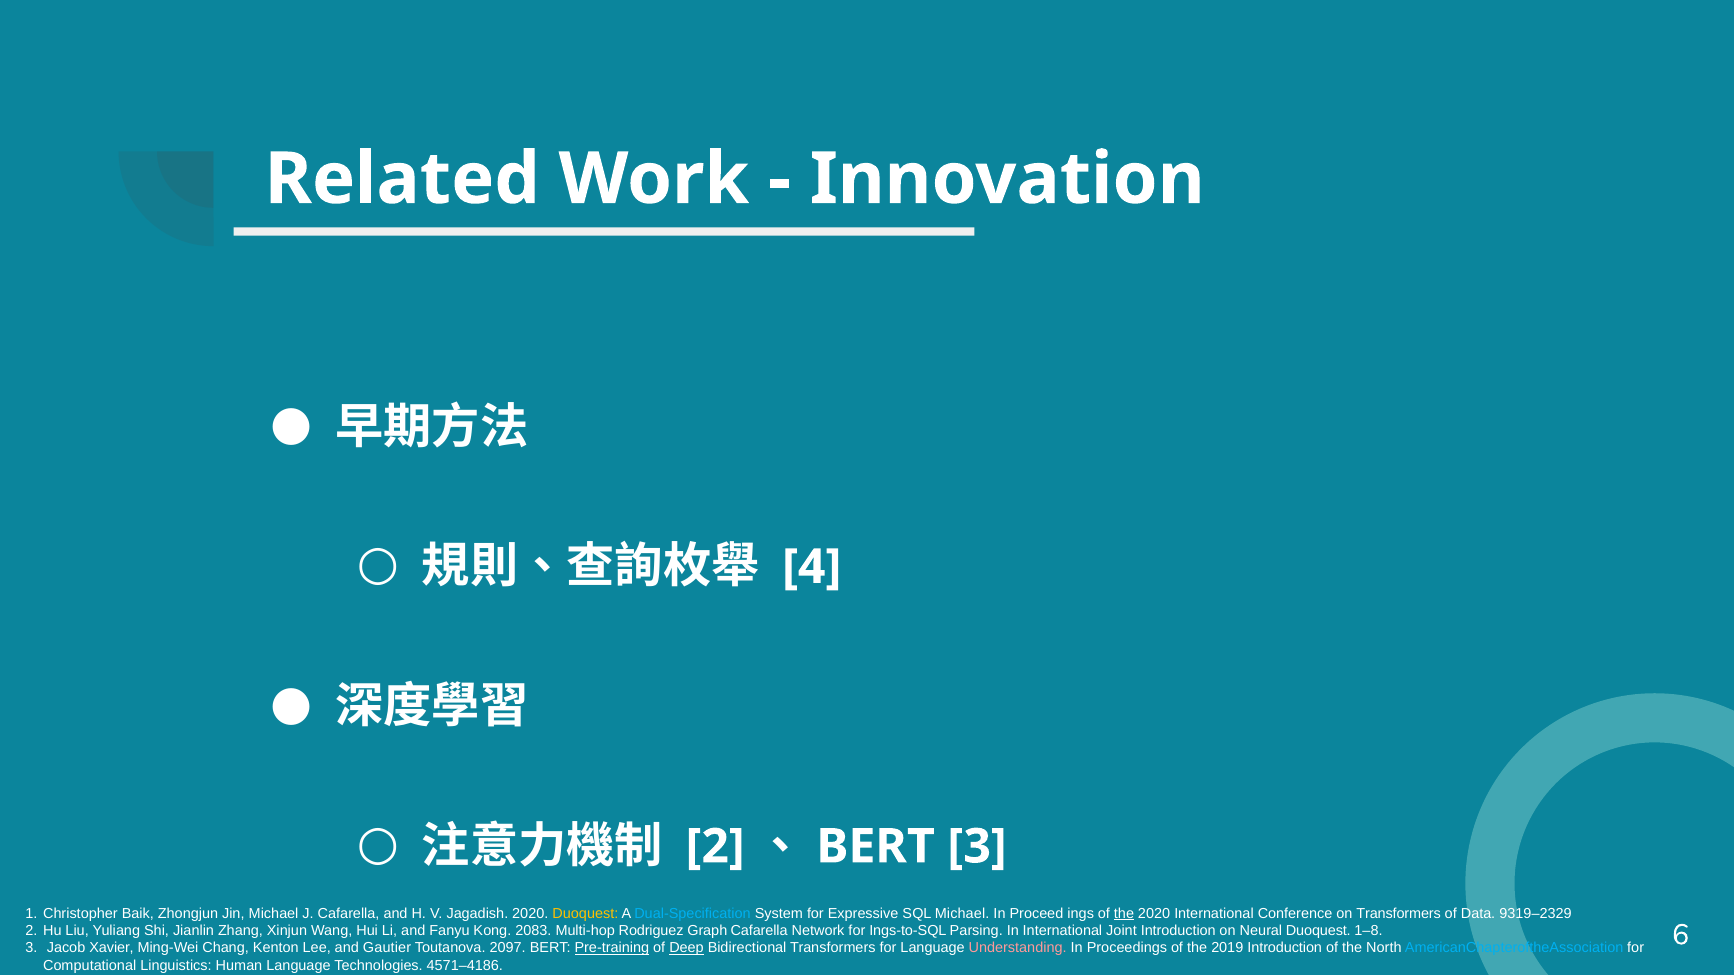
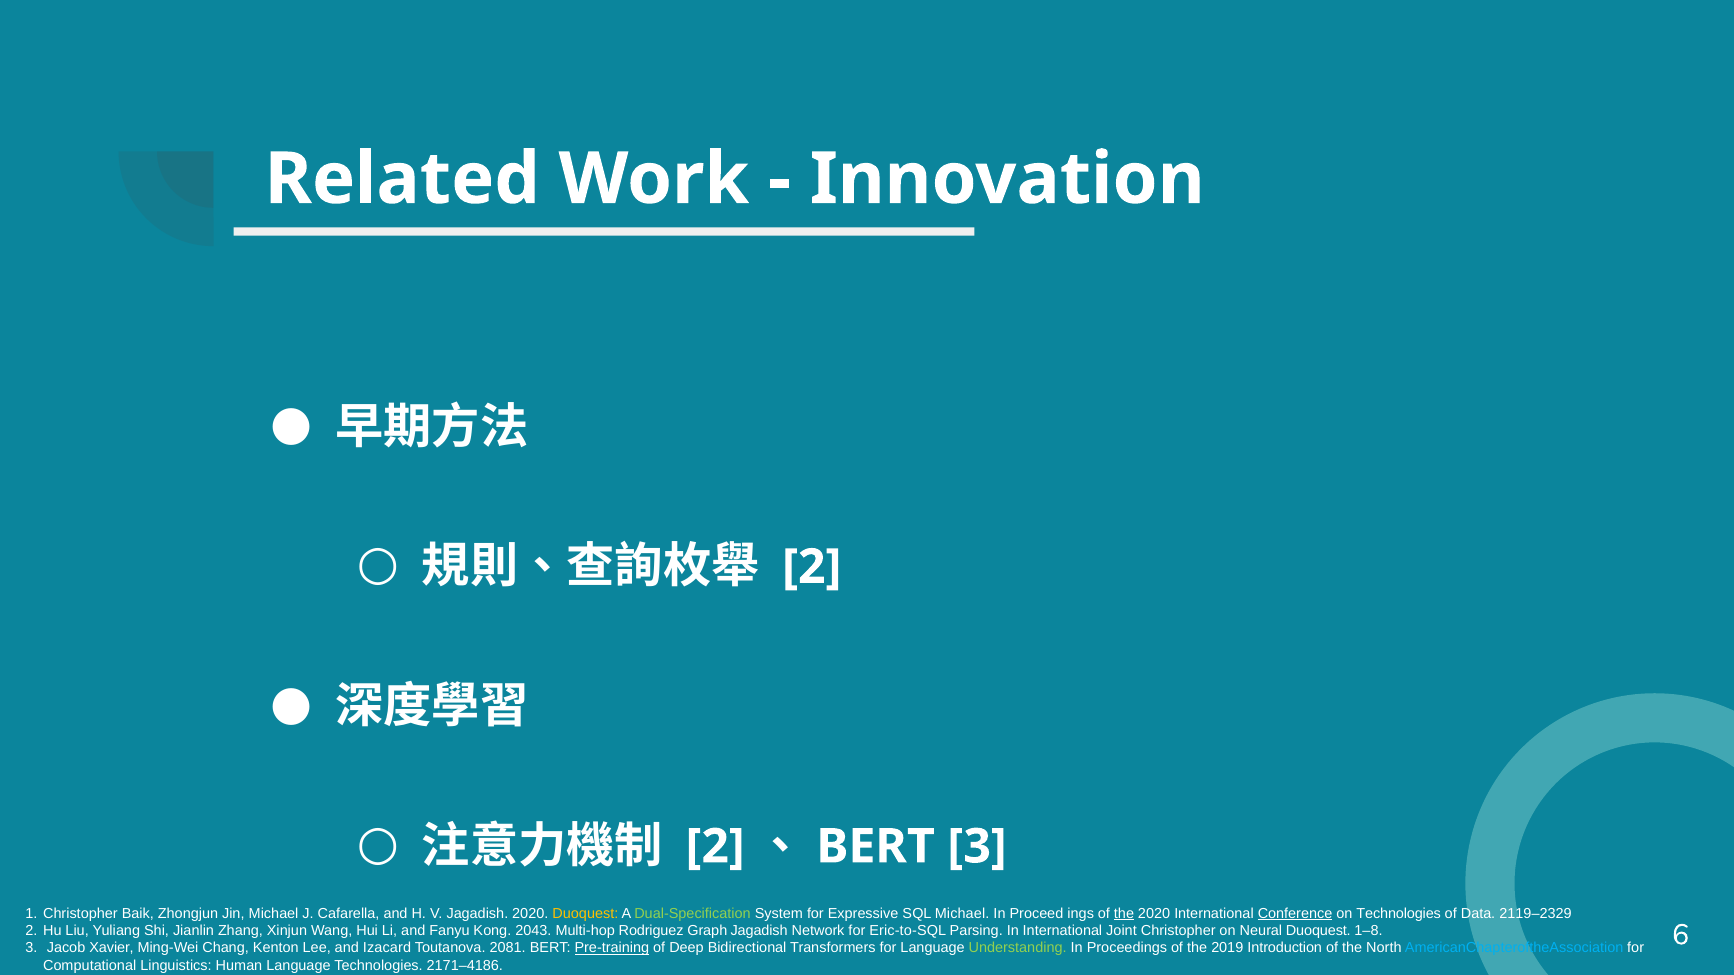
4: 4 -> 2 (812, 567)
Dual-Specification colour: light blue -> light green (692, 914)
Conference underline: none -> present (1295, 914)
on Transformers: Transformers -> Technologies (1399, 914)
9319–2329: 9319–2329 -> 2119–2329 (1536, 914)
2083: 2083 -> 2043 (533, 931)
Graph Cafarella: Cafarella -> Jagadish (759, 931)
Ings-to-SQL: Ings-to-SQL -> Eric-to-SQL (908, 931)
Joint Introduction: Introduction -> Christopher (1178, 931)
Gautier: Gautier -> Izacard (387, 949)
2097: 2097 -> 2081 (508, 949)
Deep underline: present -> none (687, 949)
Understanding colour: pink -> light green (1018, 949)
4571–4186: 4571–4186 -> 2171–4186 (465, 966)
